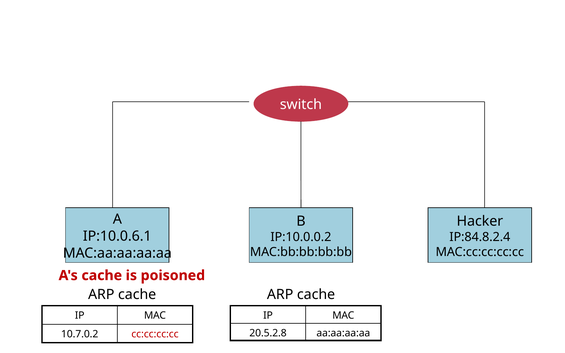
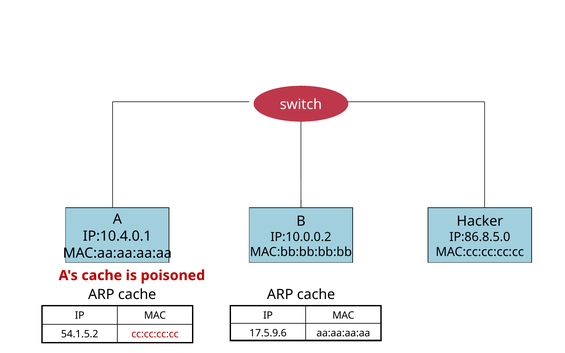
IP:10.0.6.1: IP:10.0.6.1 -> IP:10.4.0.1 (117, 236)
IP:84.8.2.4: IP:84.8.2.4 -> IP:86.8.5.0 (480, 237)
20.5.2.8: 20.5.2.8 -> 17.5.9.6 (268, 333)
10.7.0.2: 10.7.0.2 -> 54.1.5.2 (80, 334)
